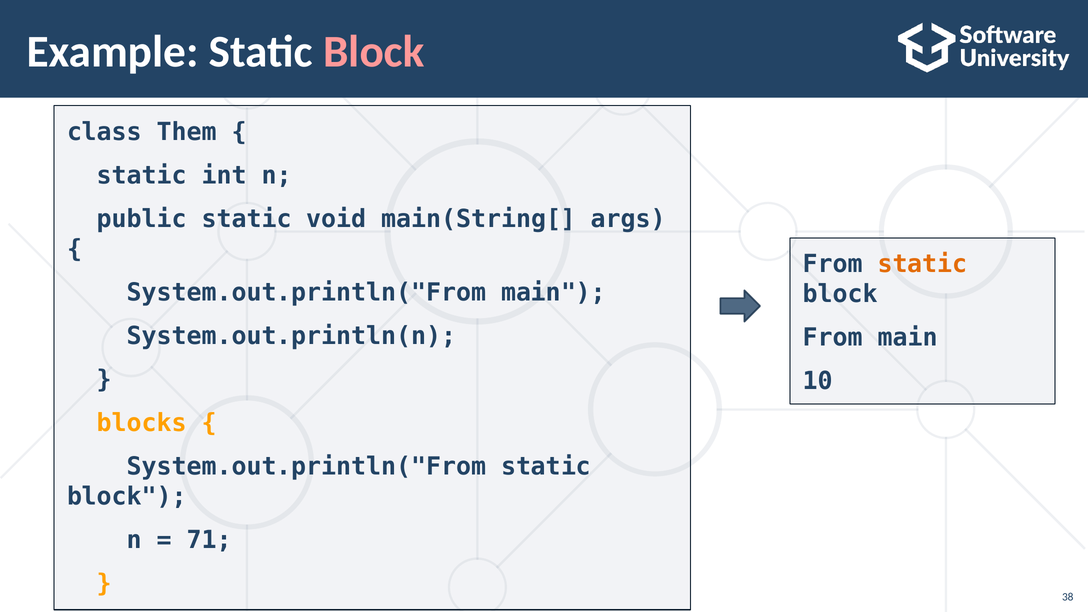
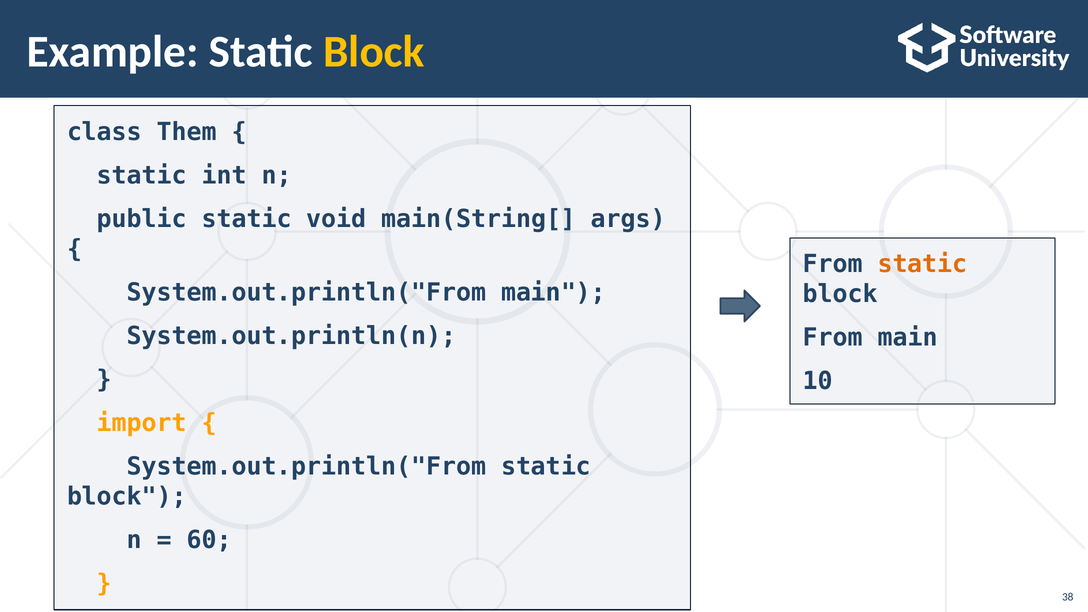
Block colour: pink -> yellow (374, 52)
blocks: blocks -> import (142, 423)
71: 71 -> 60 (209, 540)
